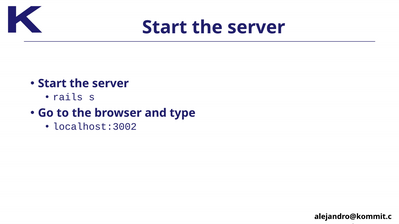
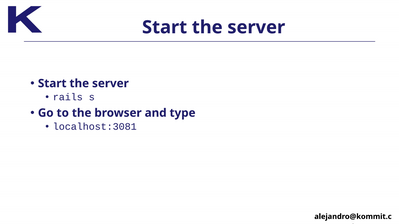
localhost:3002: localhost:3002 -> localhost:3081 (95, 127)
